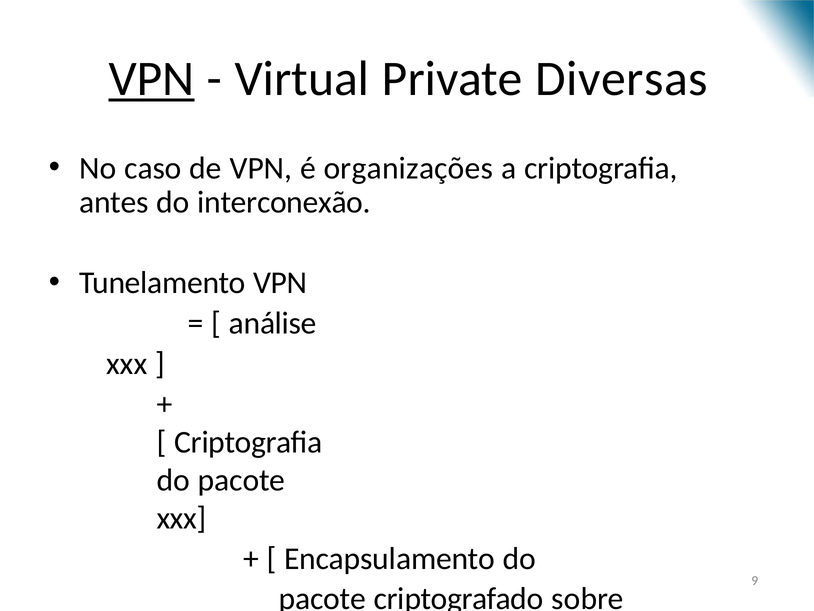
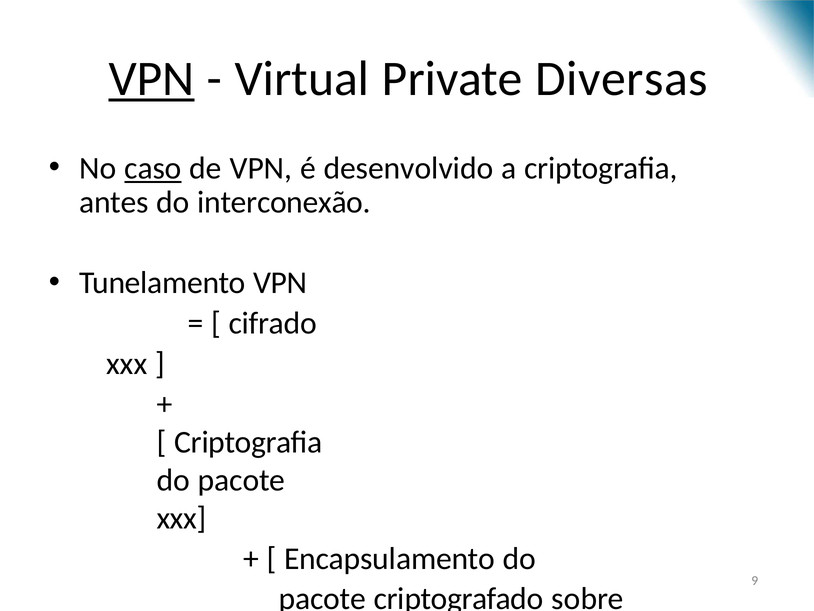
caso underline: none -> present (153, 168)
organizações: organizações -> desenvolvido (408, 168)
análise: análise -> cifrado (273, 323)
